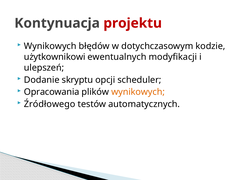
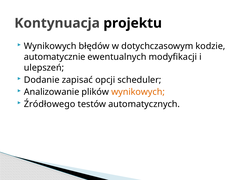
projektu colour: red -> black (133, 23)
użytkownikowi: użytkownikowi -> automatycznie (55, 57)
skryptu: skryptu -> zapisać (77, 80)
Opracowania: Opracowania -> Analizowanie (52, 92)
